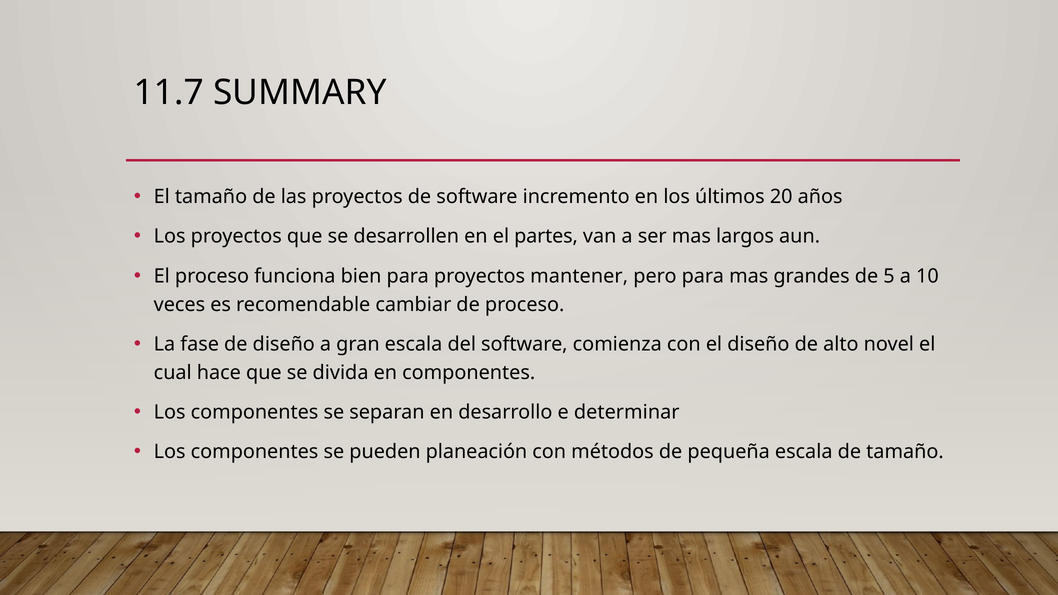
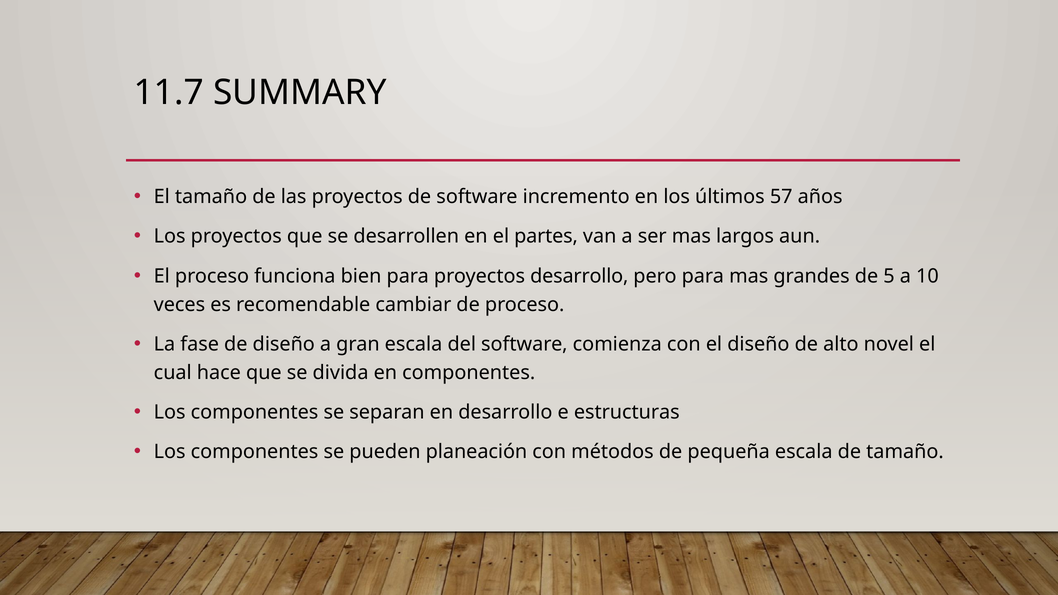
20: 20 -> 57 (781, 197)
proyectos mantener: mantener -> desarrollo (579, 276)
determinar: determinar -> estructuras (627, 412)
